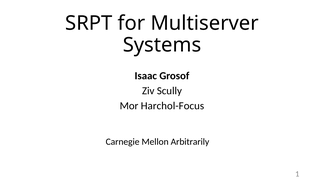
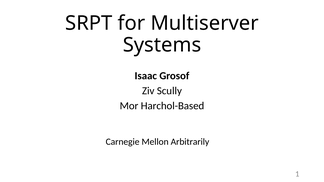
Harchol-Focus: Harchol-Focus -> Harchol-Based (173, 106)
